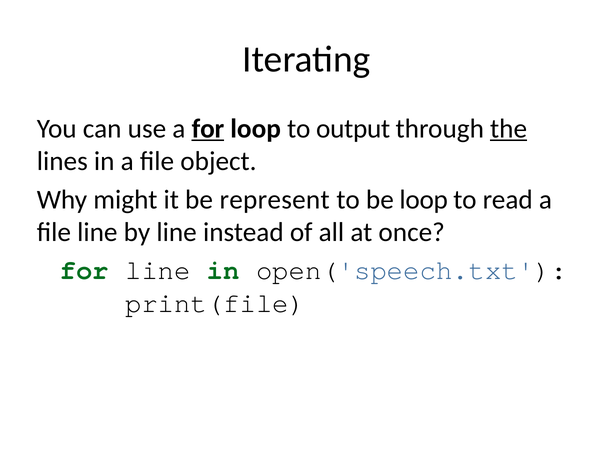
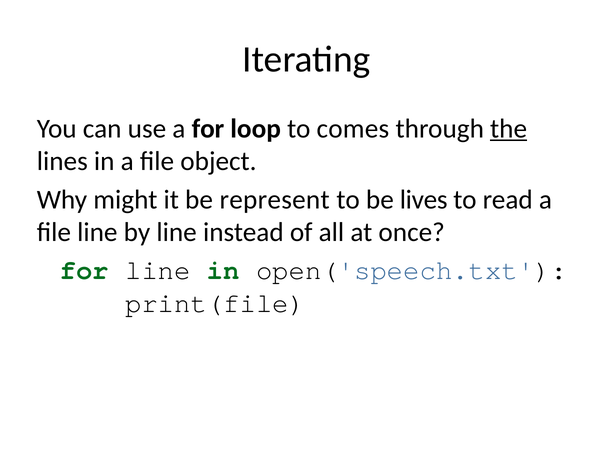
for underline: present -> none (208, 129)
output: output -> comes (353, 129)
be loop: loop -> lives (424, 199)
